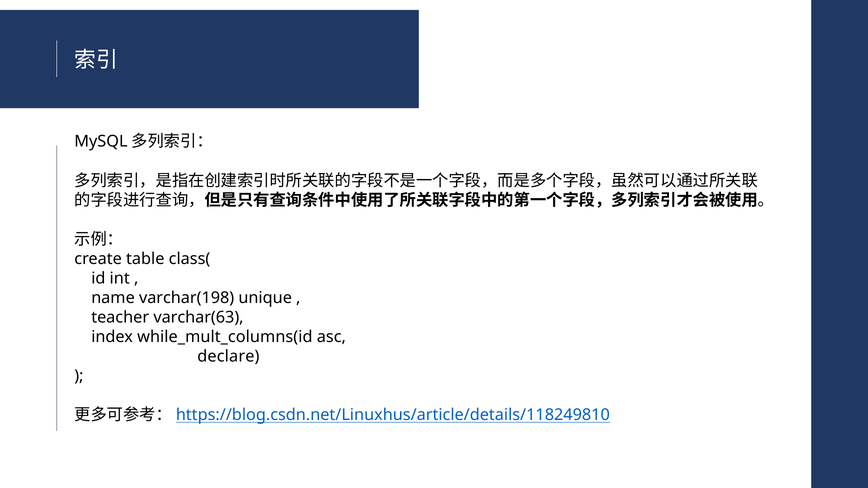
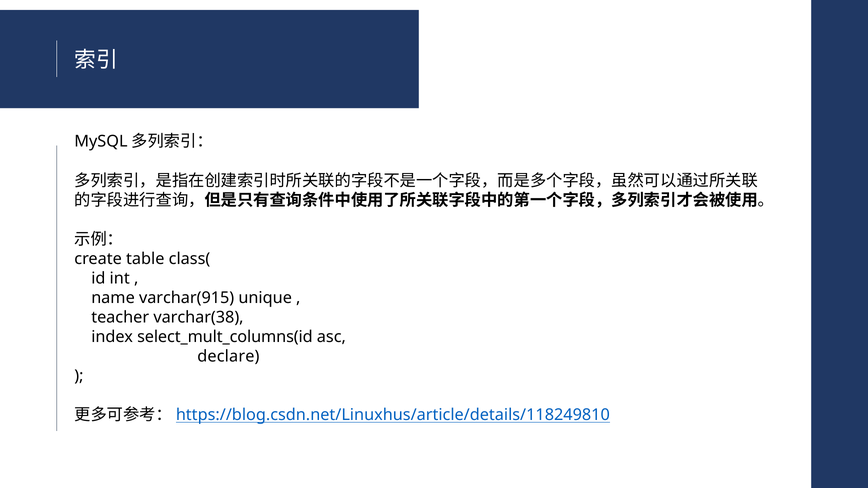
varchar(198: varchar(198 -> varchar(915 (187, 298)
varchar(63: varchar(63 -> varchar(38 (198, 317)
while_mult_columns(id: while_mult_columns(id -> select_mult_columns(id (225, 337)
